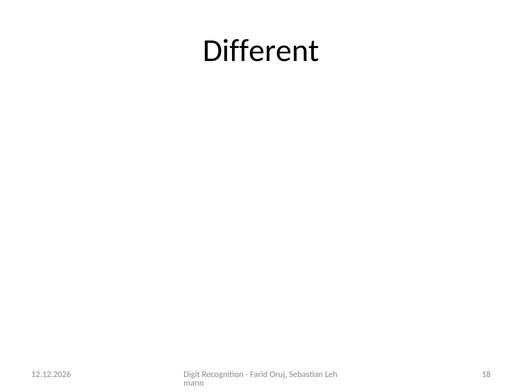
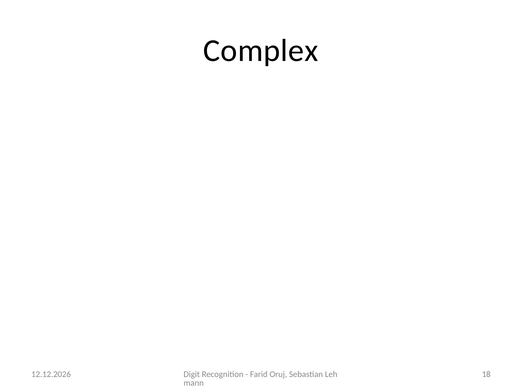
Different: Different -> Complex (261, 51)
